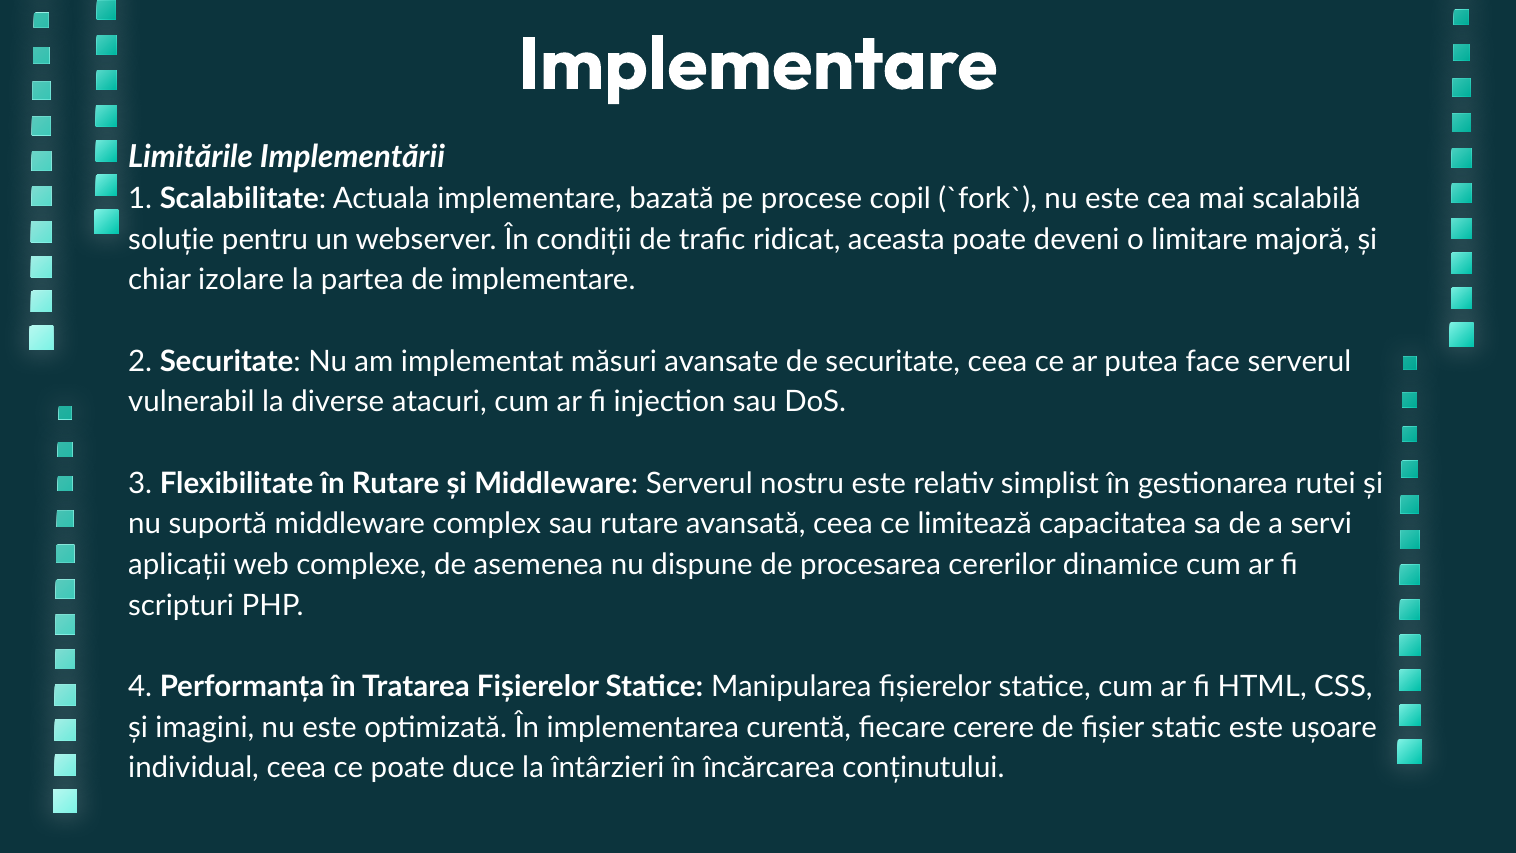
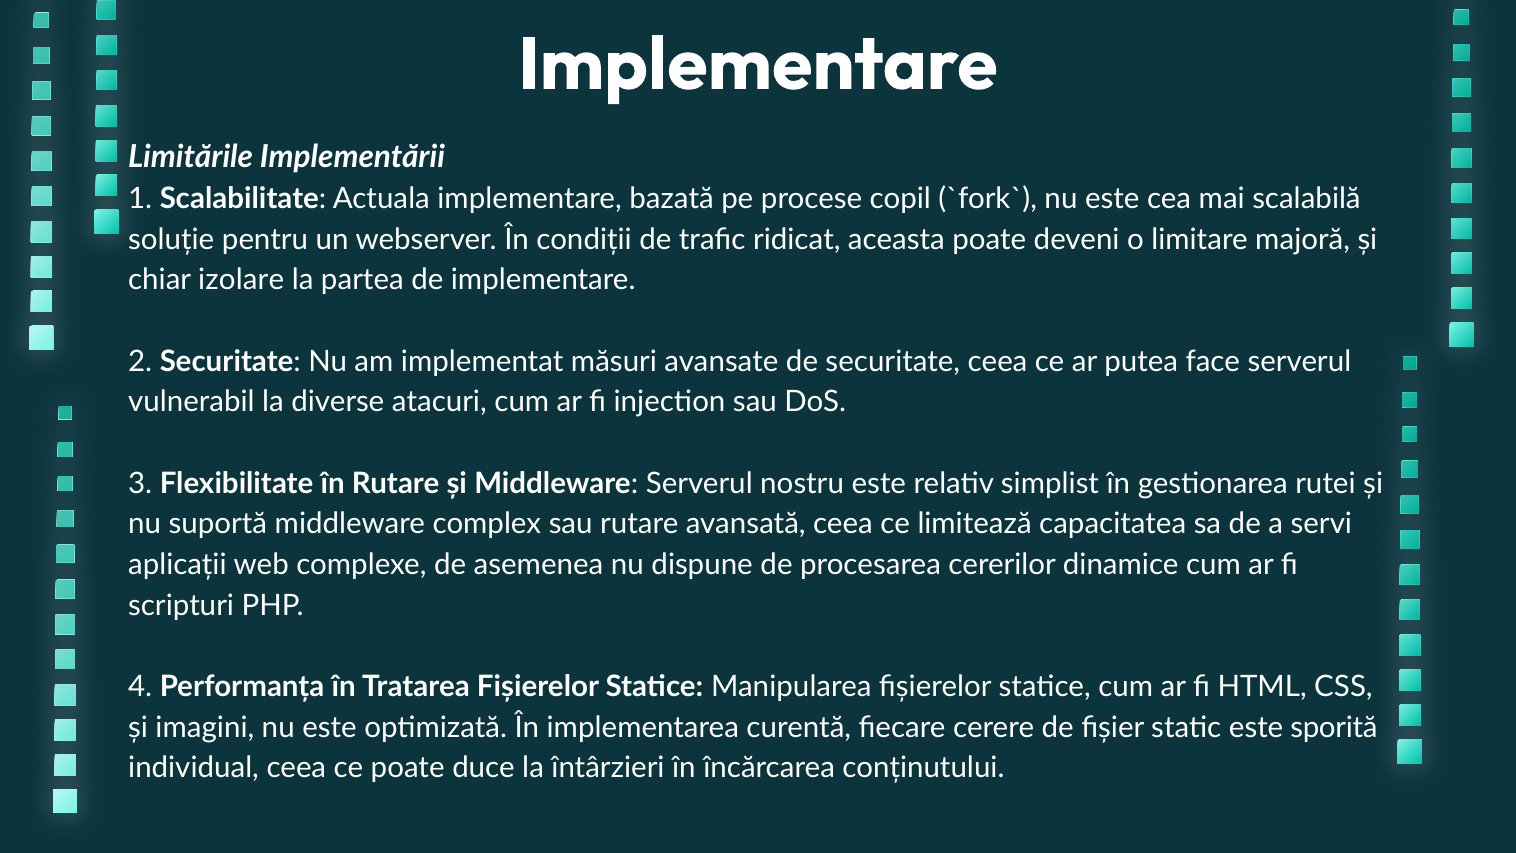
ușoare: ușoare -> sporită (1334, 727)
